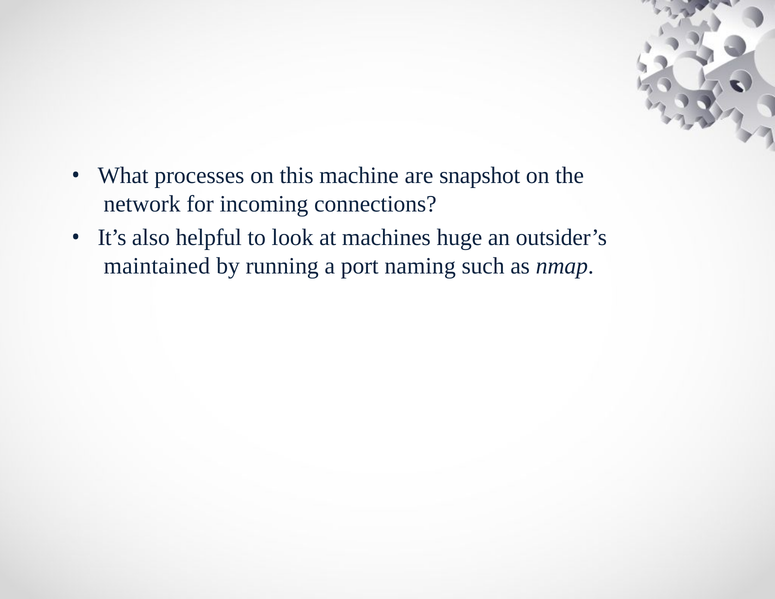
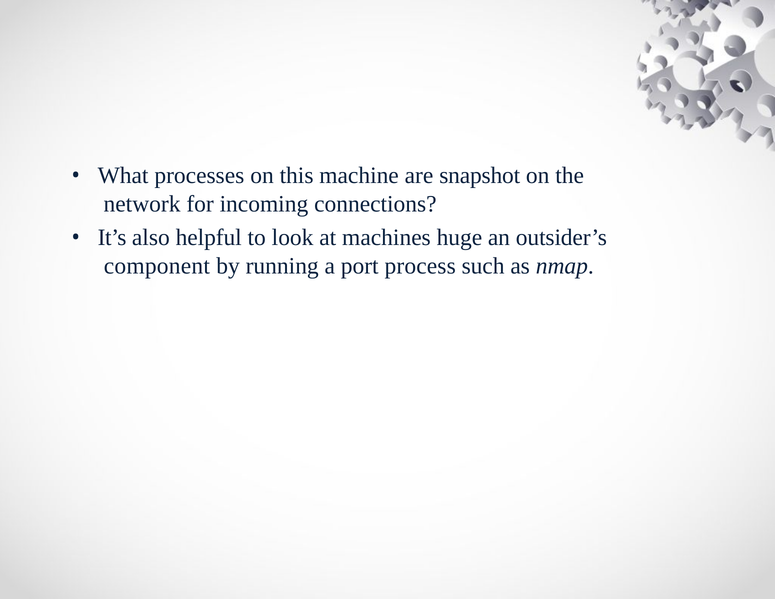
maintained: maintained -> component (157, 266)
naming: naming -> process (420, 266)
